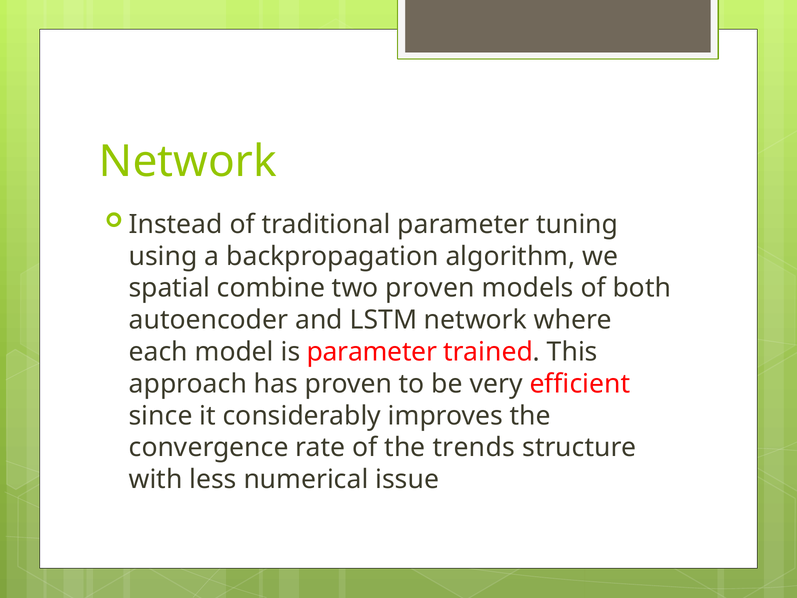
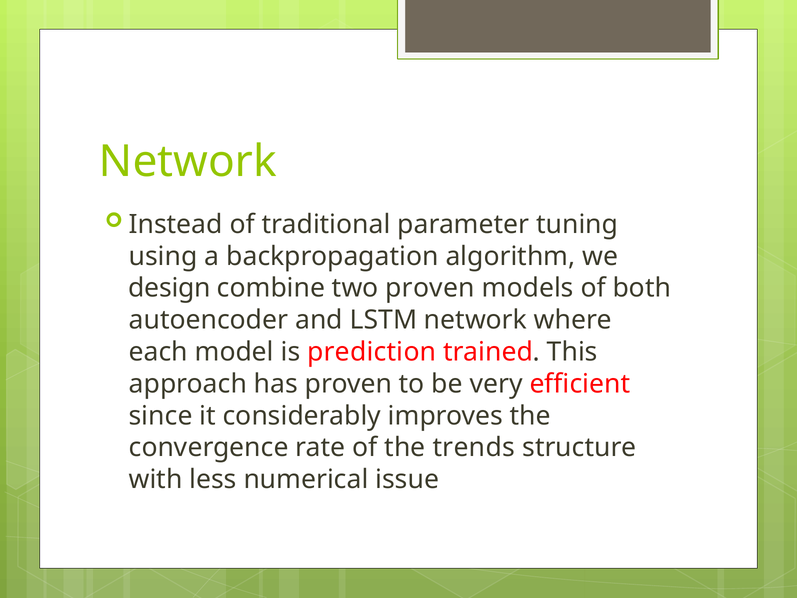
spatial: spatial -> design (170, 288)
is parameter: parameter -> prediction (372, 352)
